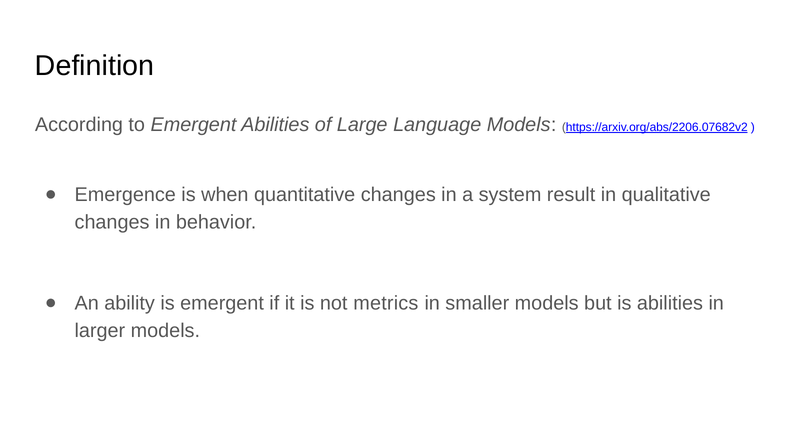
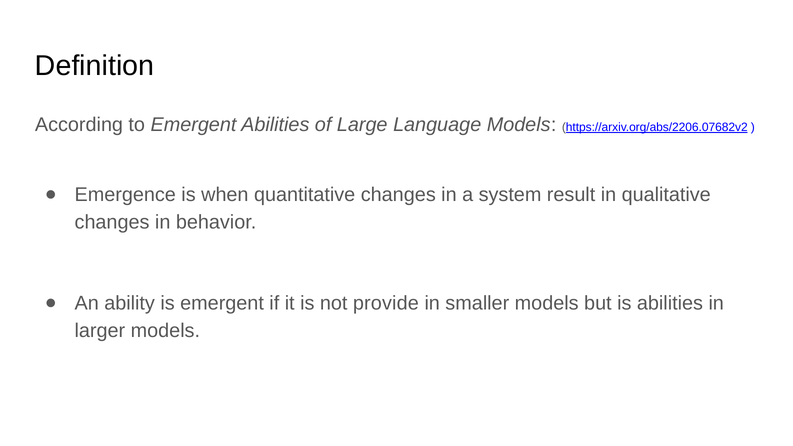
metrics: metrics -> provide (386, 303)
